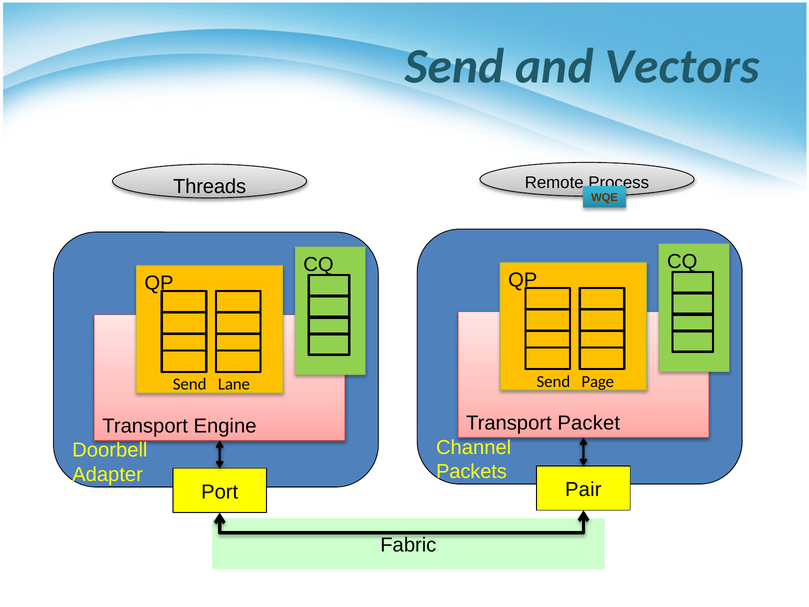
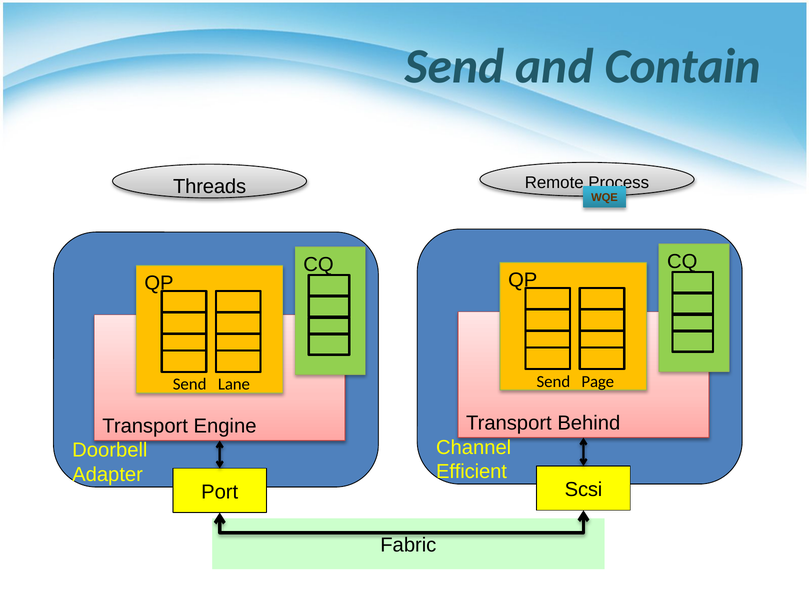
Vectors: Vectors -> Contain (683, 66)
Packet: Packet -> Behind (589, 423)
Packets: Packets -> Efficient (471, 471)
Pair: Pair -> Scsi (584, 489)
